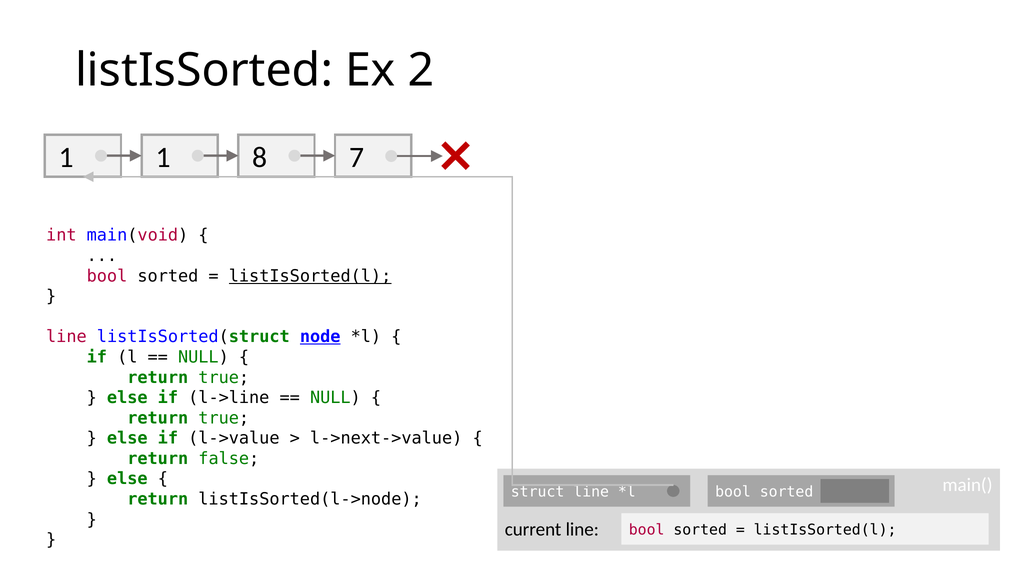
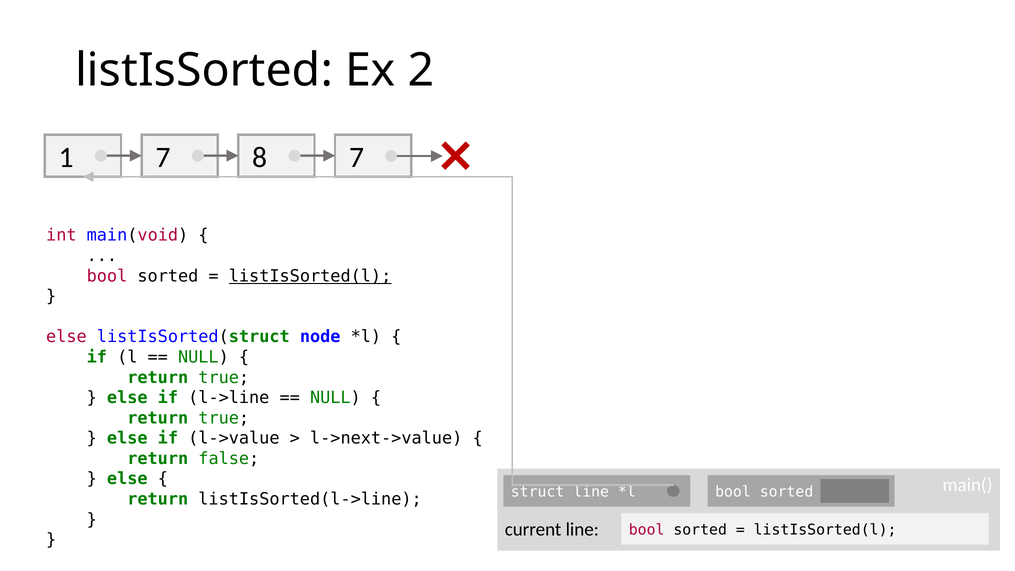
1 1: 1 -> 7 (163, 158)
line: line -> else (66, 337)
node underline: present -> none (320, 337)
listIsSorted(l->node: listIsSorted(l->node -> listIsSorted(l->line (310, 499)
